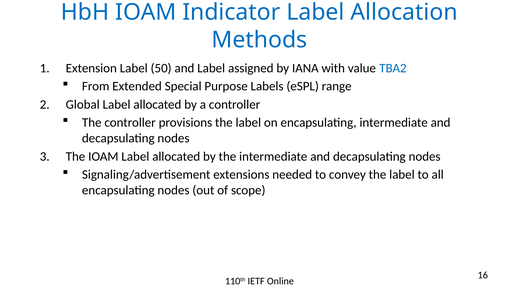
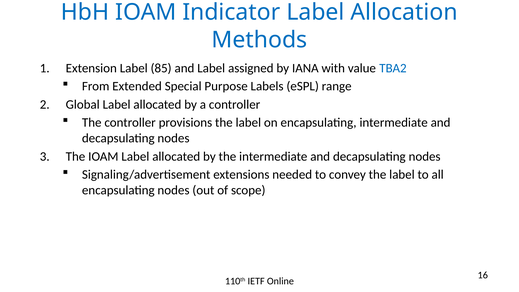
50: 50 -> 85 (161, 68)
